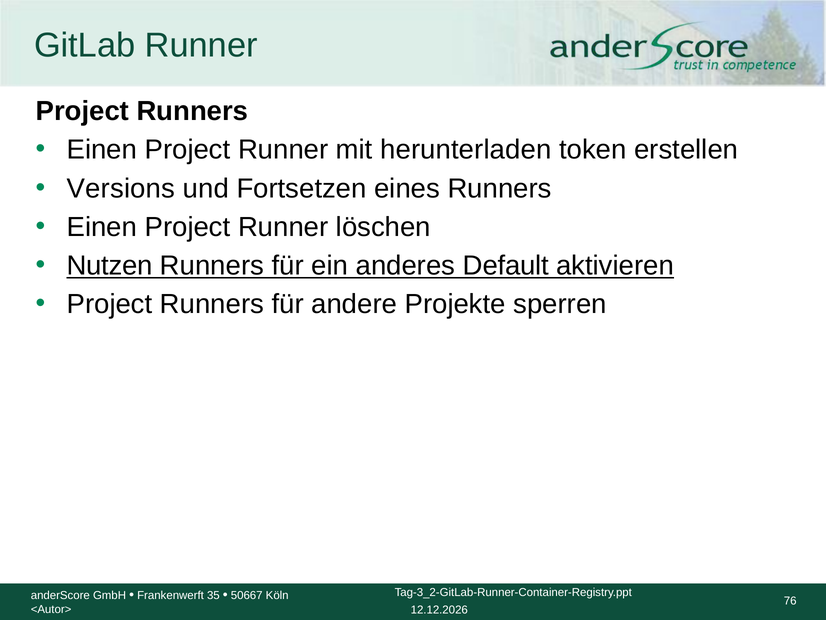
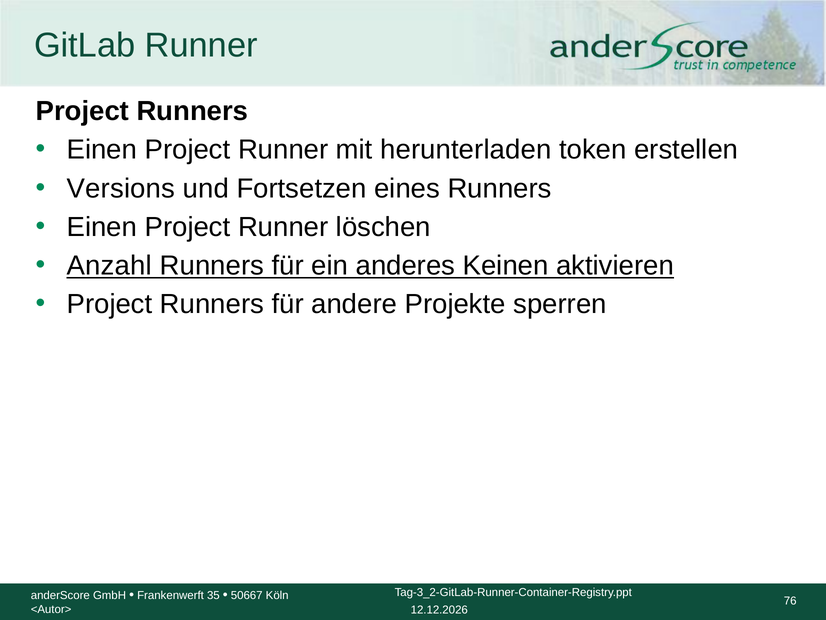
Nutzen: Nutzen -> Anzahl (109, 265)
Default: Default -> Keinen (506, 265)
